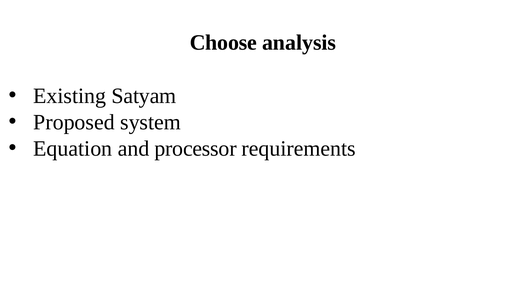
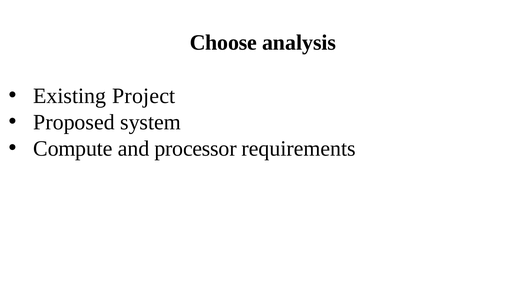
Satyam: Satyam -> Project (144, 96)
Equation: Equation -> Compute (73, 148)
